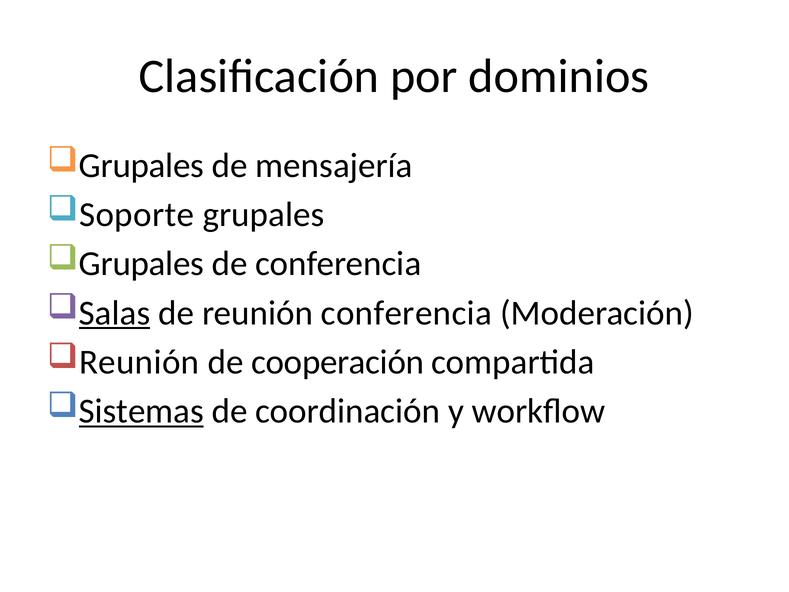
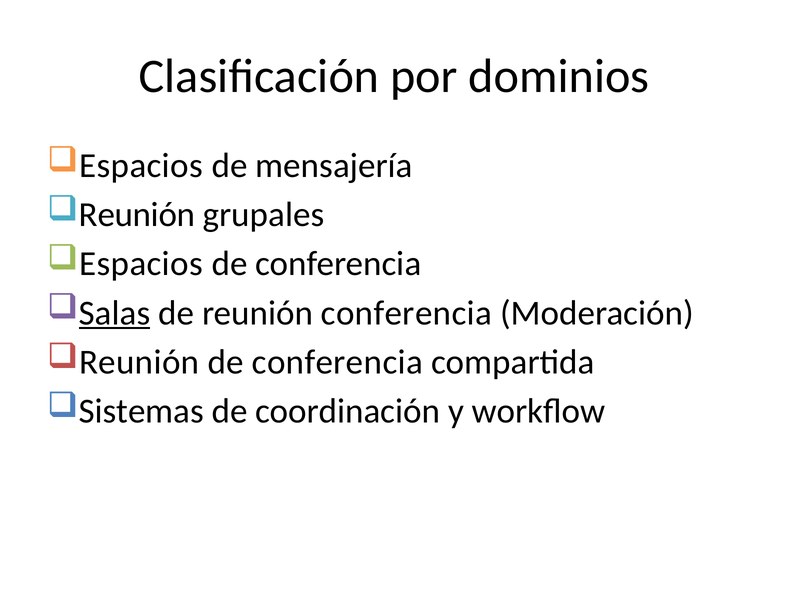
Grupales: Grupales -> Espacios (141, 166)
Soporte: Soporte -> Reunión (137, 215)
Grupales: Grupales -> Espacios (141, 264)
cooperación: cooperación -> conferencia (337, 362)
Sistemas underline: present -> none (141, 411)
